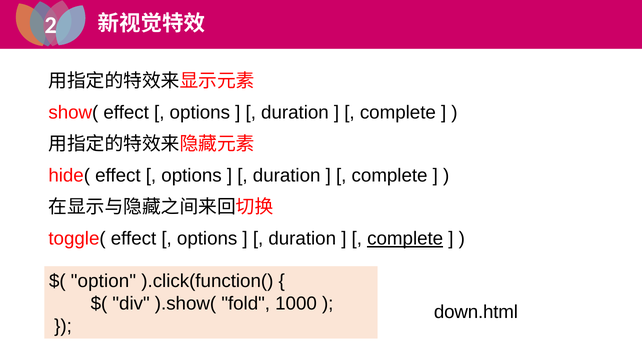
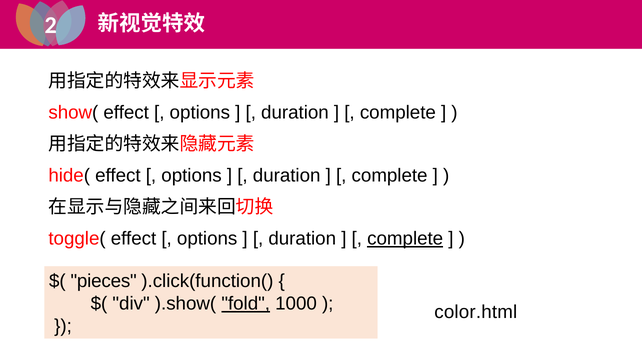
option: option -> pieces (104, 281)
fold underline: none -> present (246, 304)
down.html: down.html -> color.html (476, 312)
